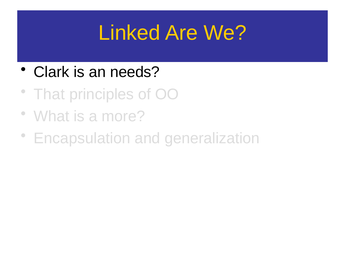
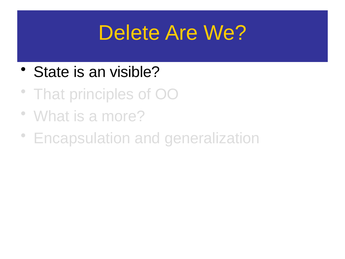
Linked: Linked -> Delete (129, 33)
Clark: Clark -> State (51, 72)
needs: needs -> visible (135, 72)
